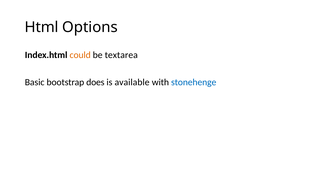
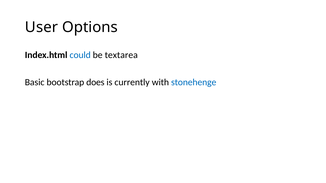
Html: Html -> User (42, 27)
could colour: orange -> blue (80, 55)
available: available -> currently (132, 82)
